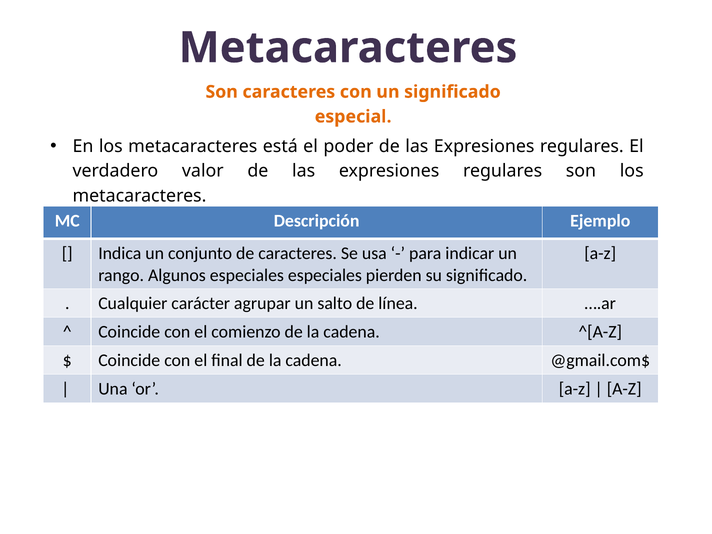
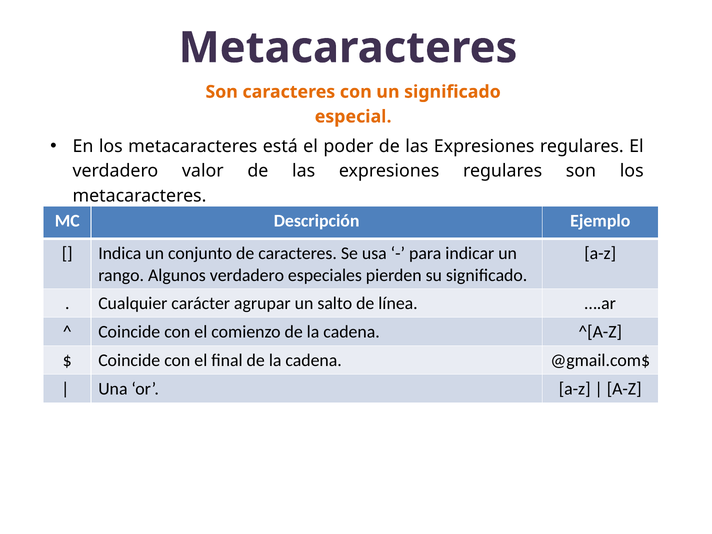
Algunos especiales: especiales -> verdadero (247, 275)
